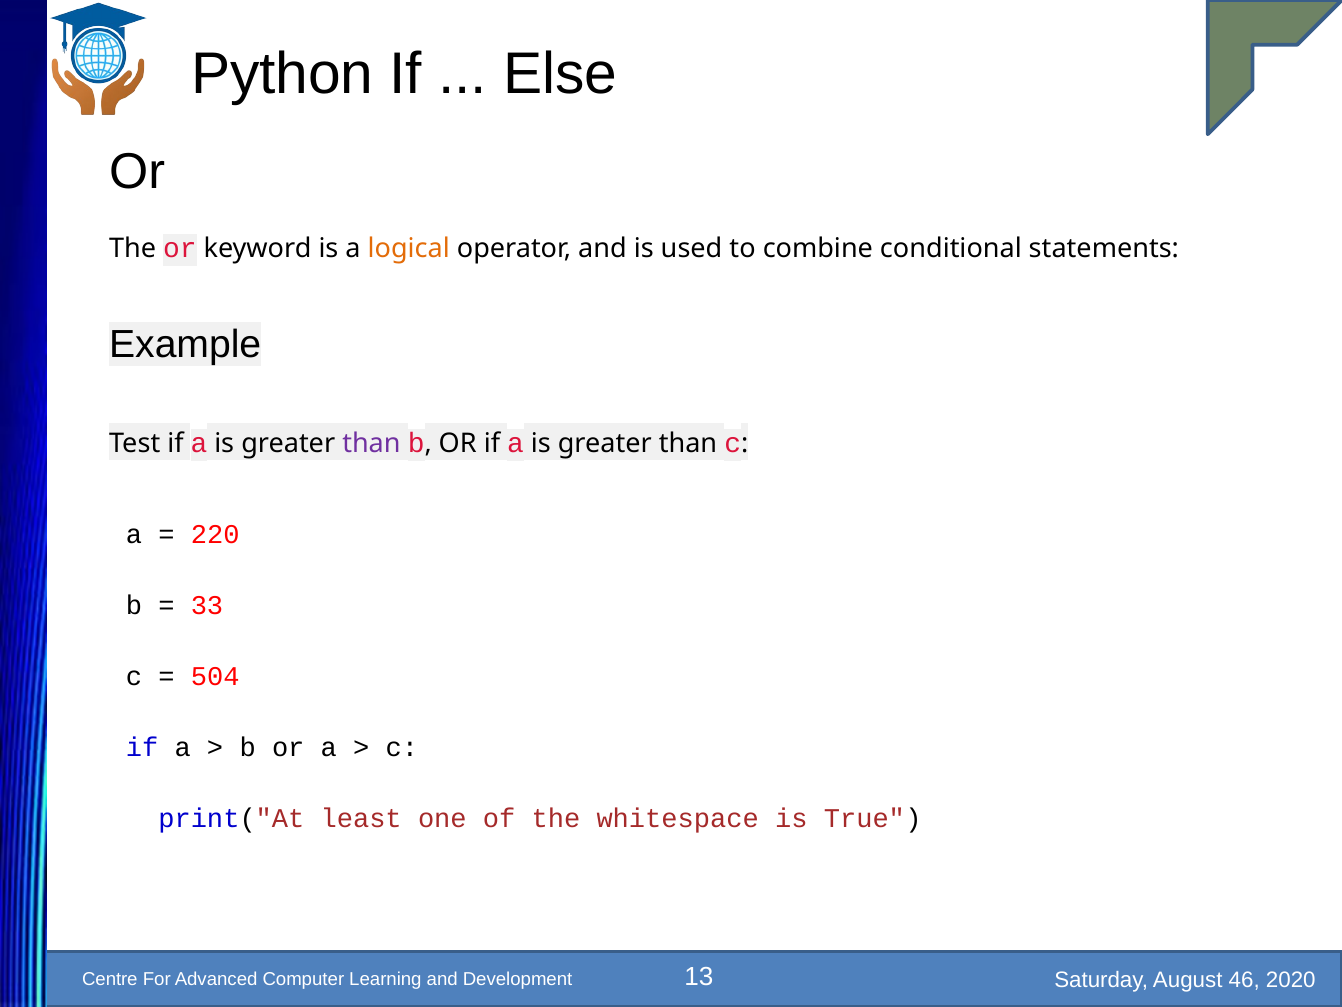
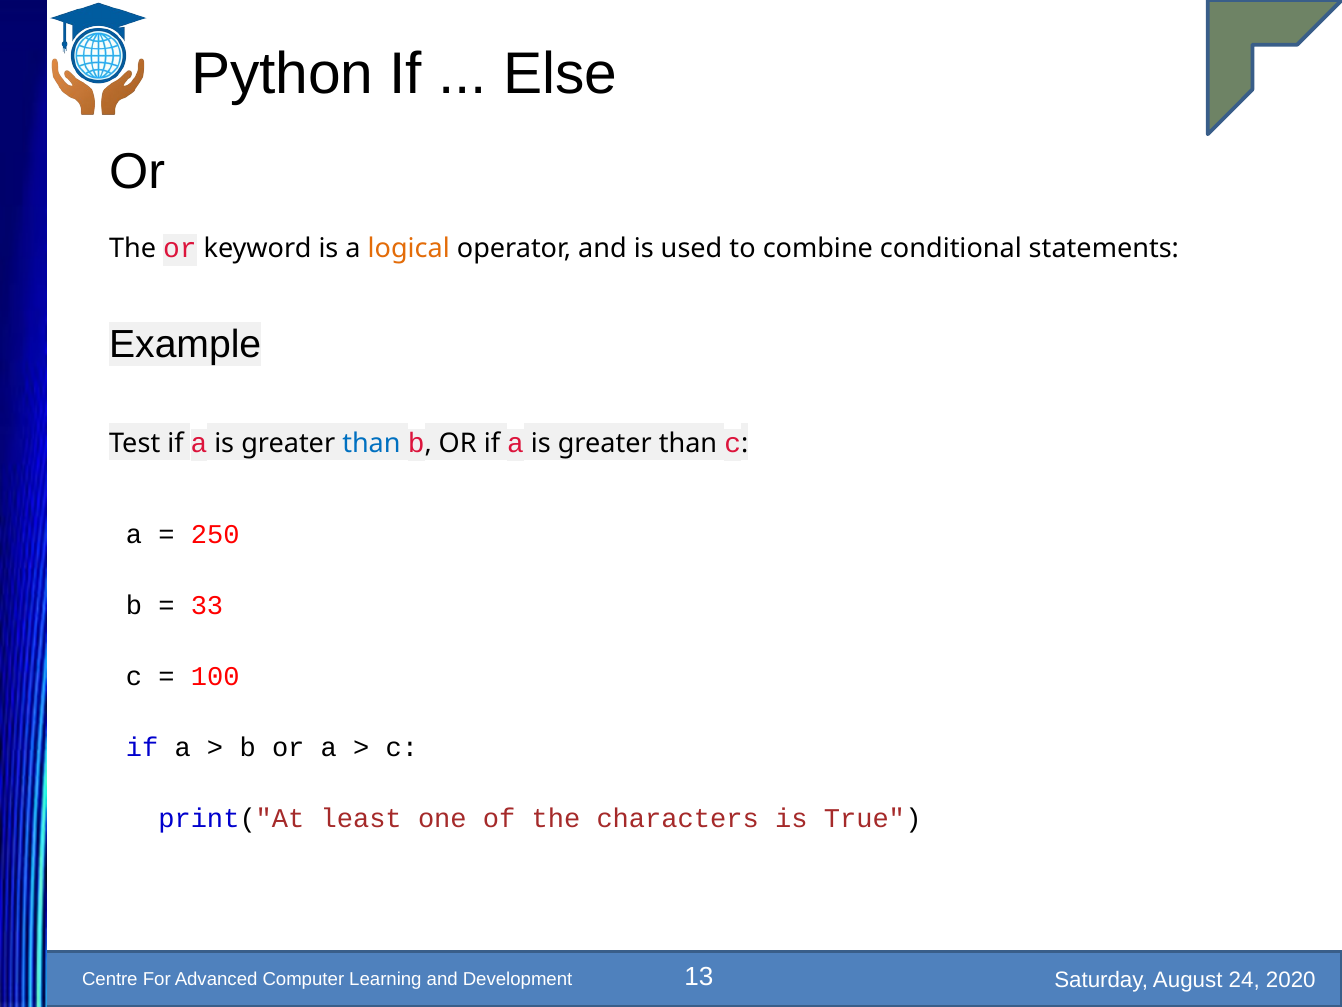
than colour: purple -> blue (371, 443)
220: 220 -> 250 (215, 535)
504: 504 -> 100 (215, 676)
whitespace: whitespace -> characters (678, 818)
46: 46 -> 24 (1244, 980)
